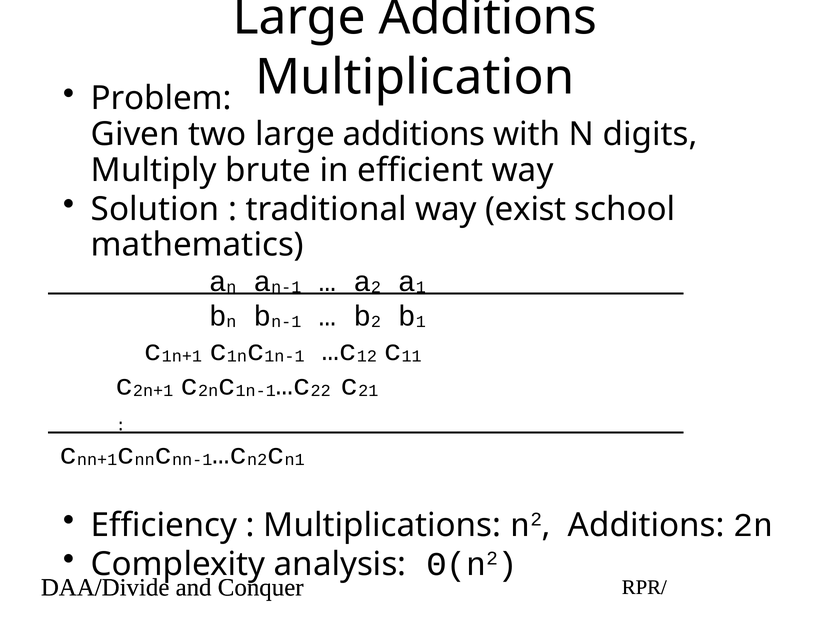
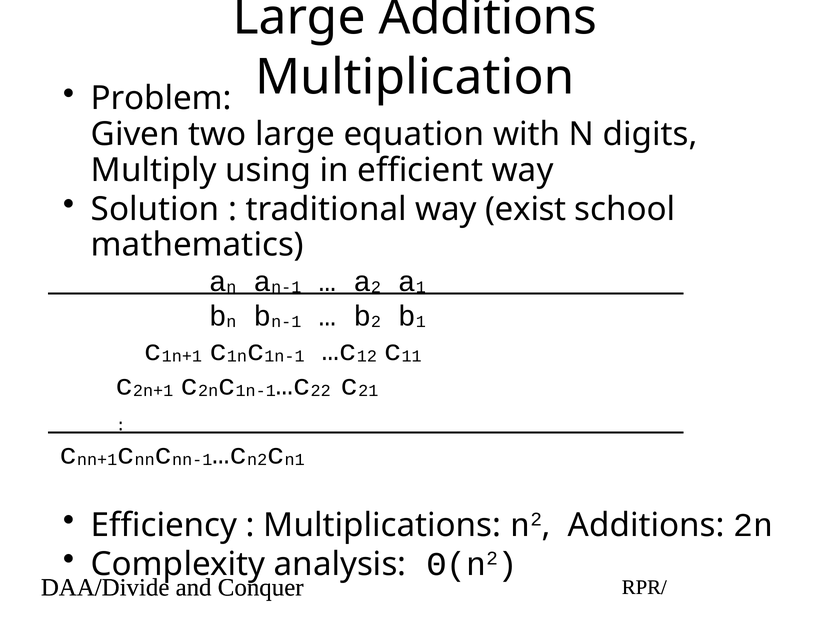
two large additions: additions -> equation (414, 134)
brute: brute -> using (268, 170)
